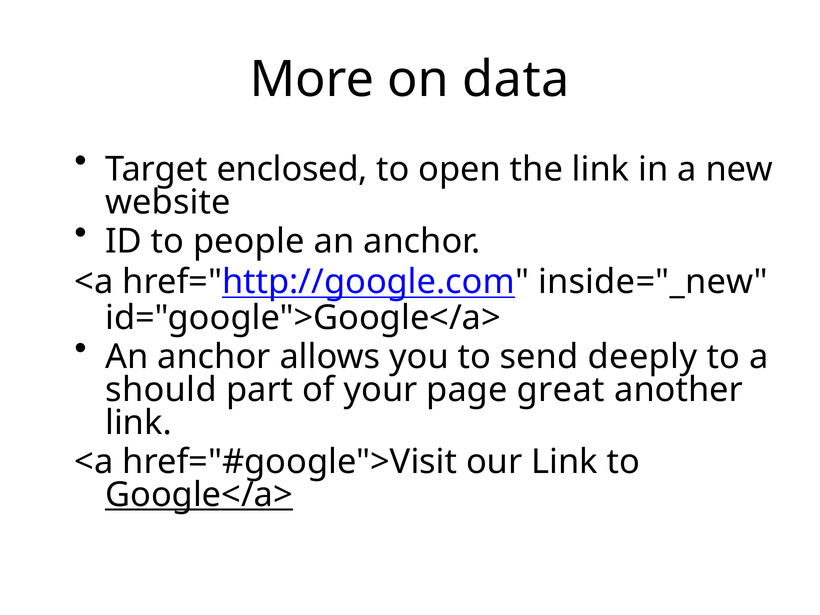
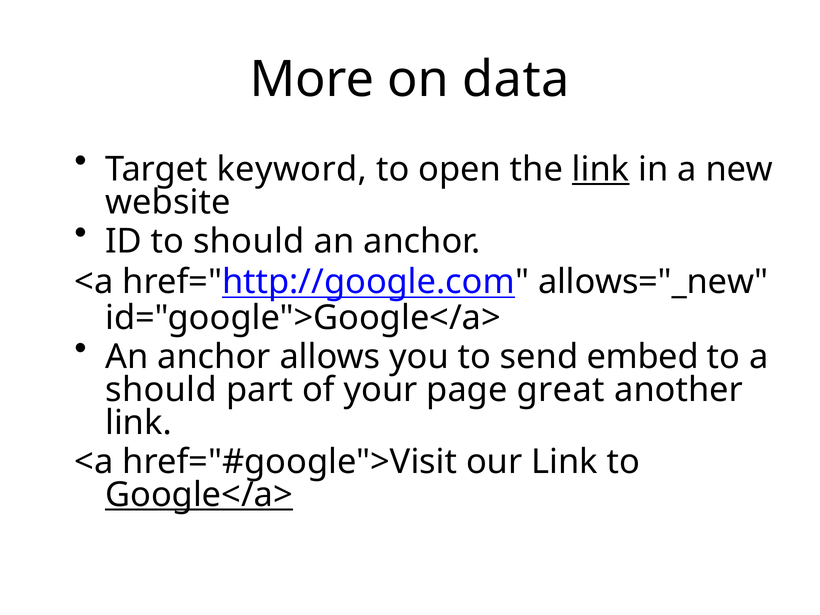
enclosed: enclosed -> keyword (292, 169)
link underline: none -> present (601, 169)
to people: people -> should (249, 241)
inside="_new: inside="_new -> allows="_new (653, 282)
deeply: deeply -> embed (643, 357)
